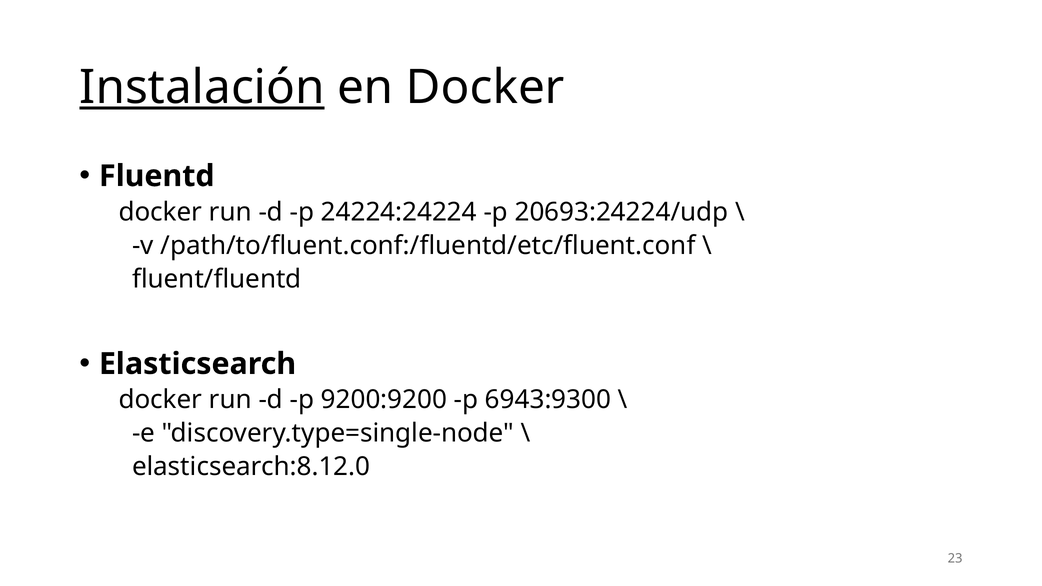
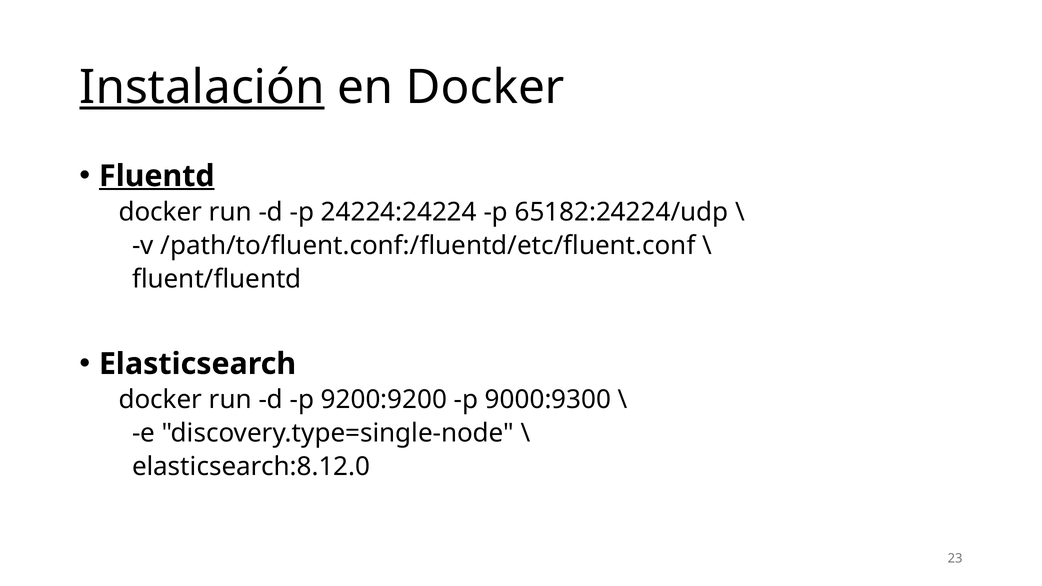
Fluentd underline: none -> present (157, 176)
20693:24224/udp: 20693:24224/udp -> 65182:24224/udp (622, 212)
6943:9300: 6943:9300 -> 9000:9300 (548, 400)
